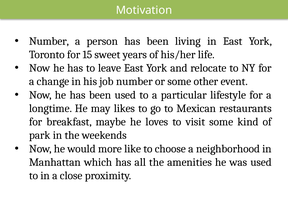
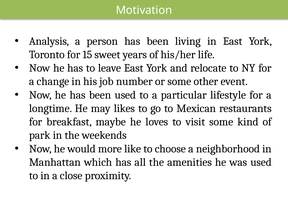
Number: Number -> Analysis (49, 41)
